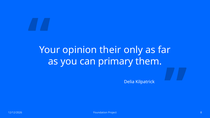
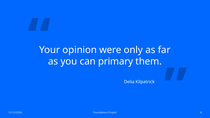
their: their -> were (110, 50)
